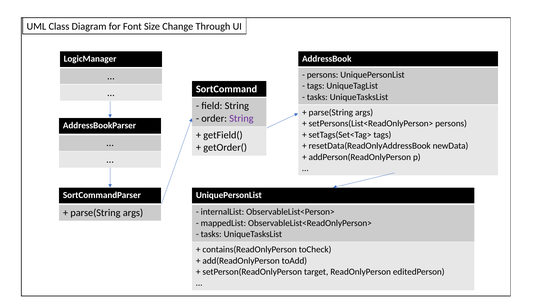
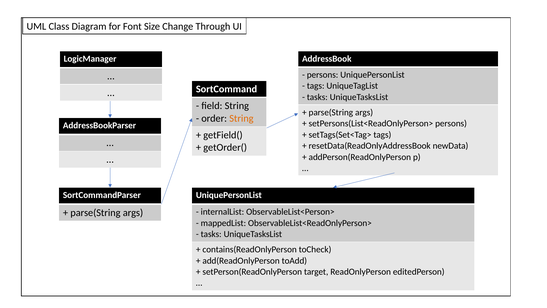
String colour: purple -> orange (241, 118)
